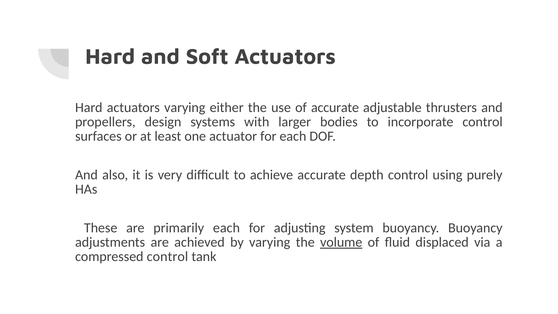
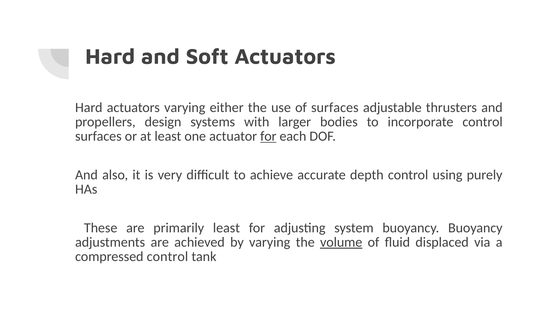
of accurate: accurate -> surfaces (335, 108)
for underline: none -> present (268, 136)
primarily each: each -> least (226, 228)
